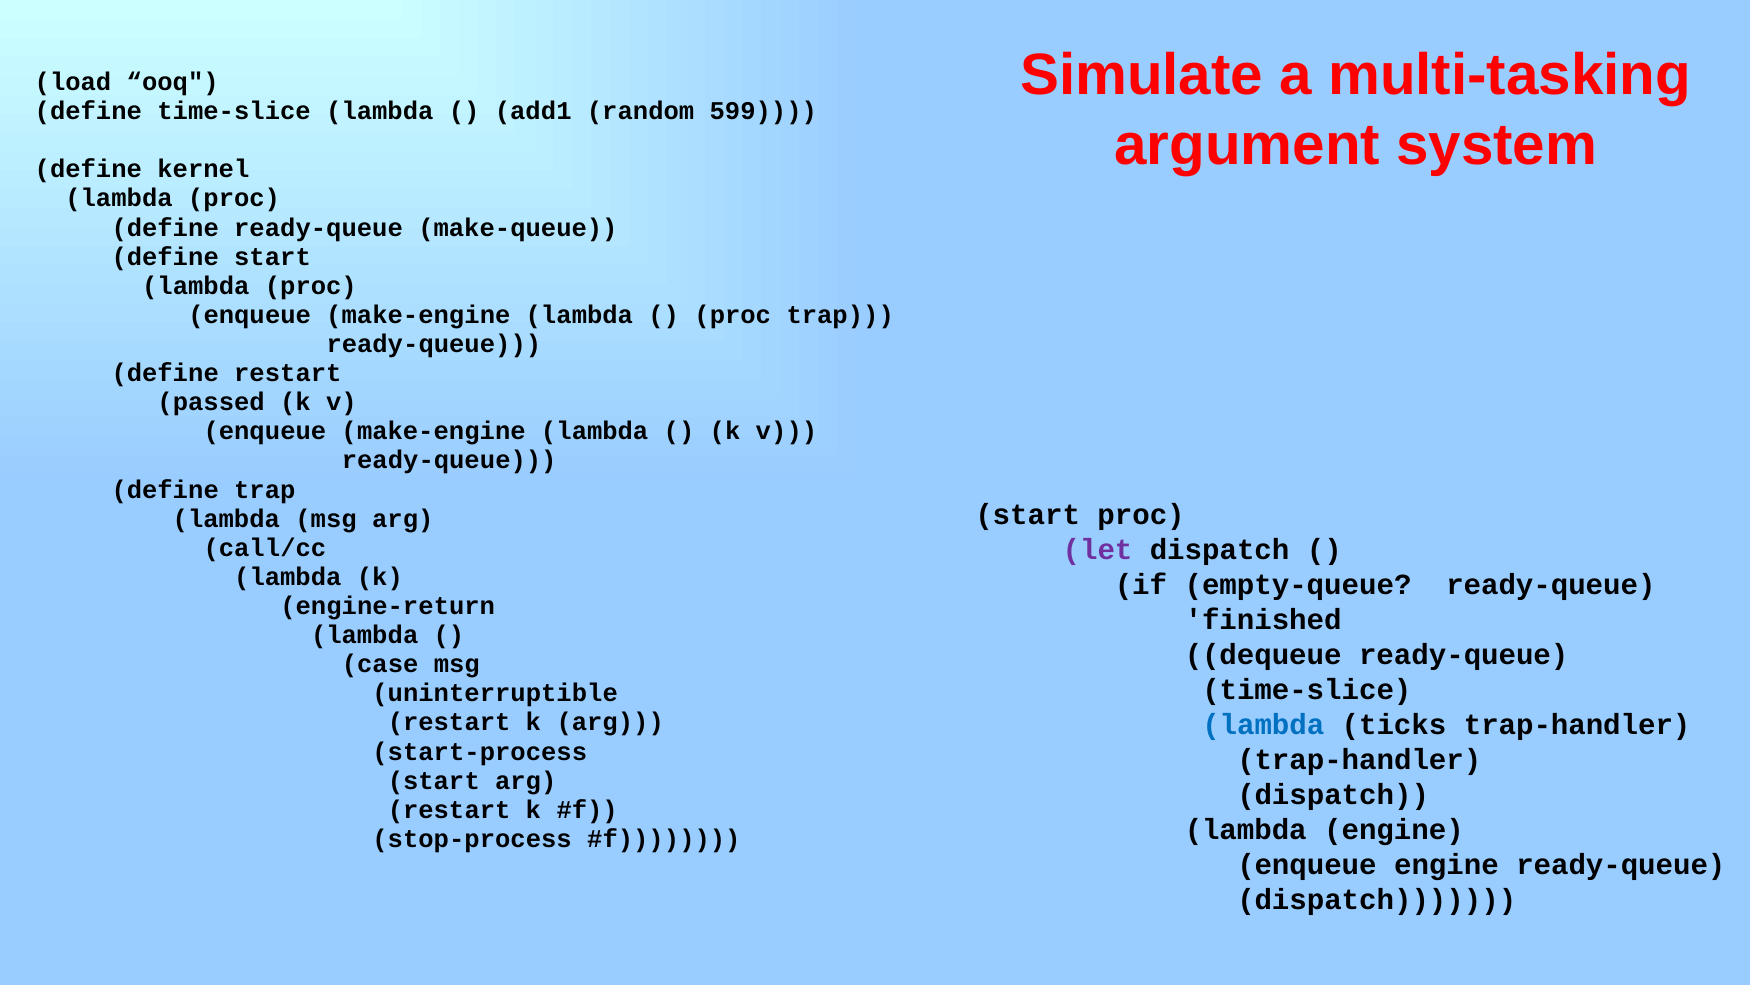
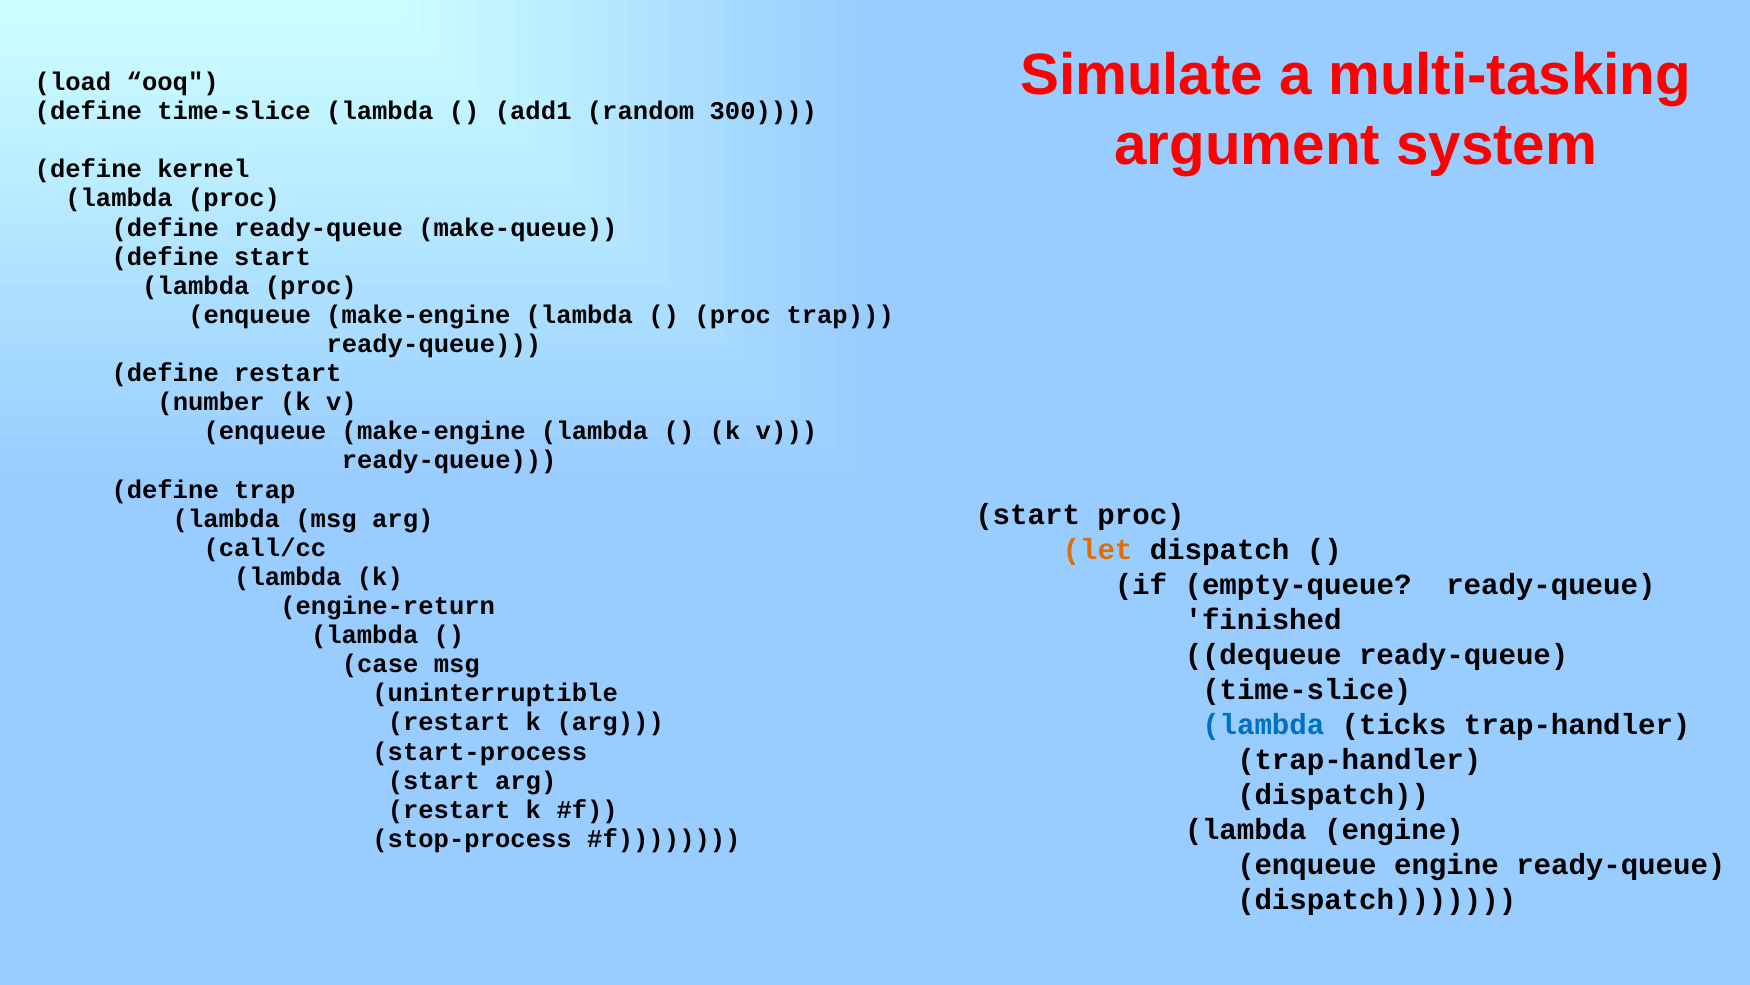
599: 599 -> 300 (763, 111)
passed: passed -> number (211, 402)
let colour: purple -> orange (1098, 549)
